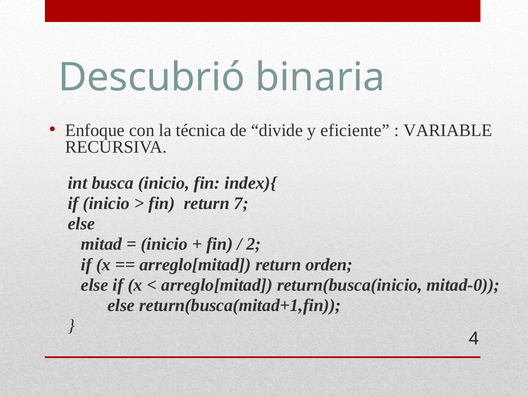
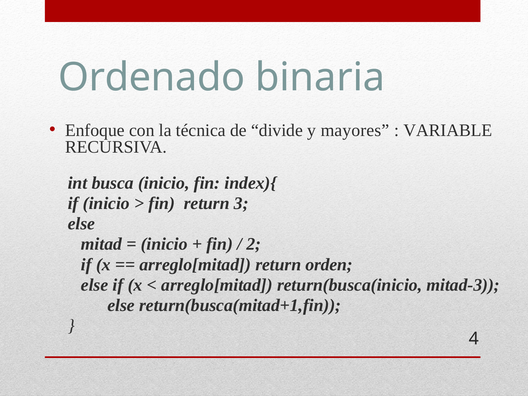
Descubrió: Descubrió -> Ordenado (152, 78)
eficiente: eficiente -> mayores (355, 130)
7: 7 -> 3 (241, 203)
mitad-0: mitad-0 -> mitad-3 (463, 285)
